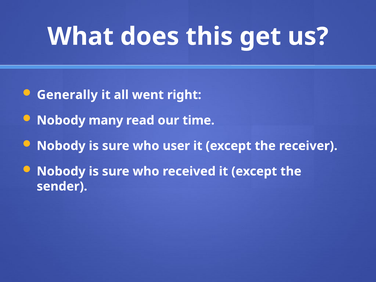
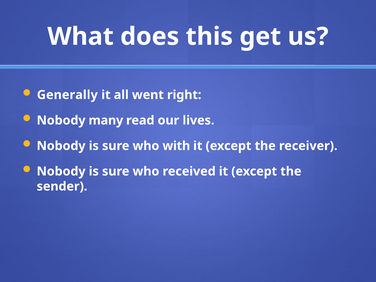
time: time -> lives (198, 120)
user: user -> with (176, 146)
